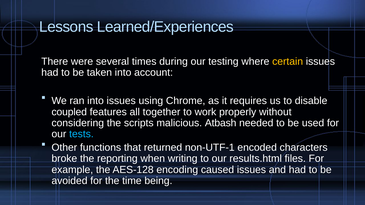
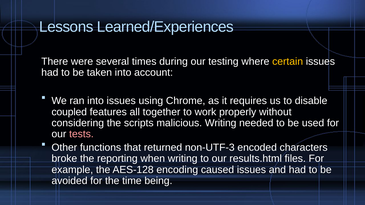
malicious Atbash: Atbash -> Writing (221, 123)
tests colour: light blue -> pink (81, 134)
non-UTF-1: non-UTF-1 -> non-UTF-3 (210, 148)
